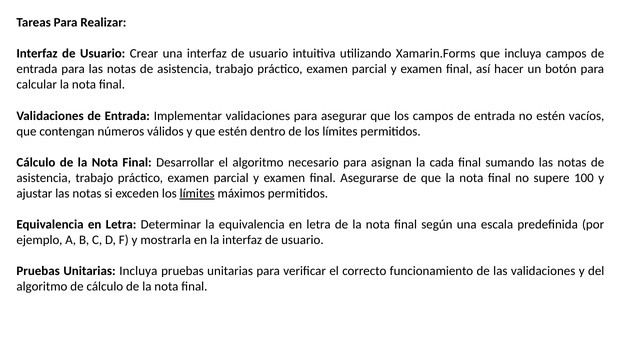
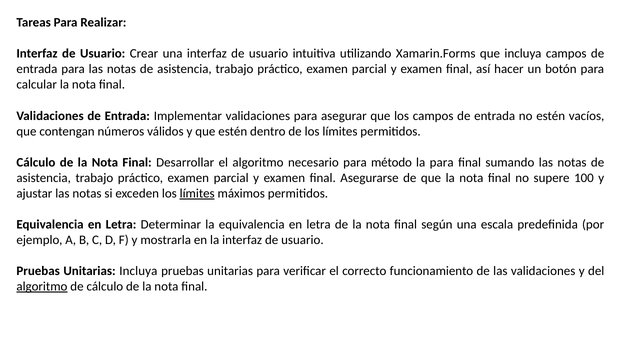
asignan: asignan -> método (391, 162)
la cada: cada -> para (442, 162)
algoritmo underline: none -> present (42, 287)
